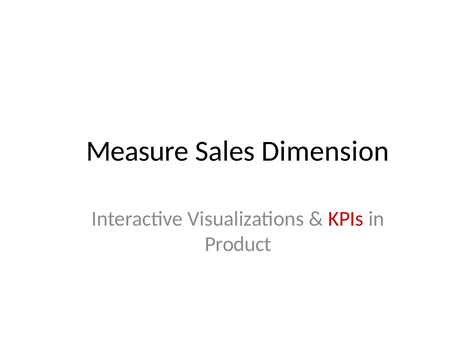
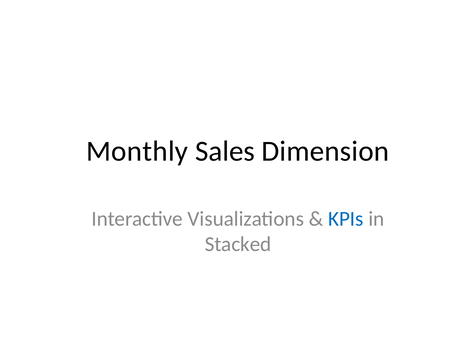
Measure: Measure -> Monthly (137, 151)
KPIs colour: red -> blue (346, 219)
Product: Product -> Stacked (238, 244)
